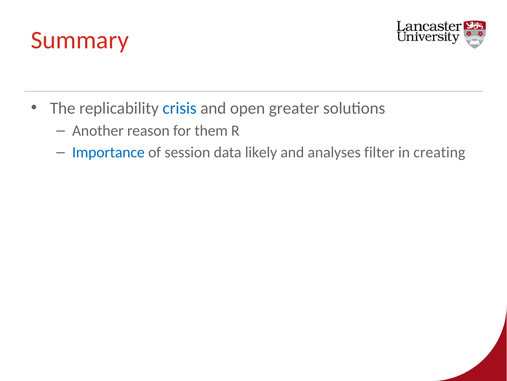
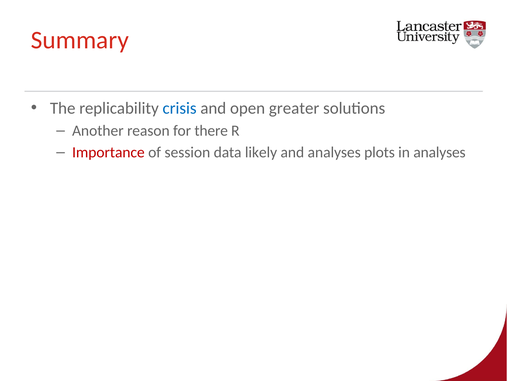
them: them -> there (211, 131)
Importance colour: blue -> red (108, 152)
filter: filter -> plots (380, 152)
in creating: creating -> analyses (439, 152)
